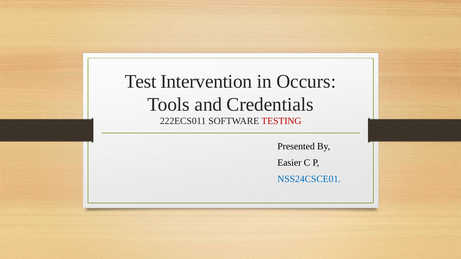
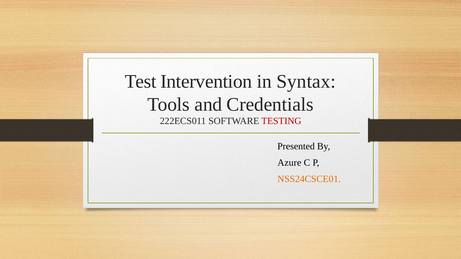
Occurs: Occurs -> Syntax (306, 82)
Easier: Easier -> Azure (289, 163)
NSS24CSCE01 colour: blue -> orange (309, 179)
